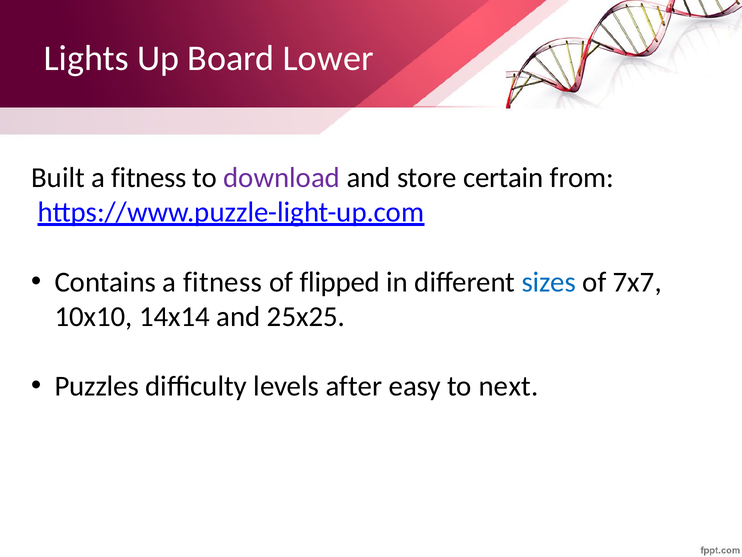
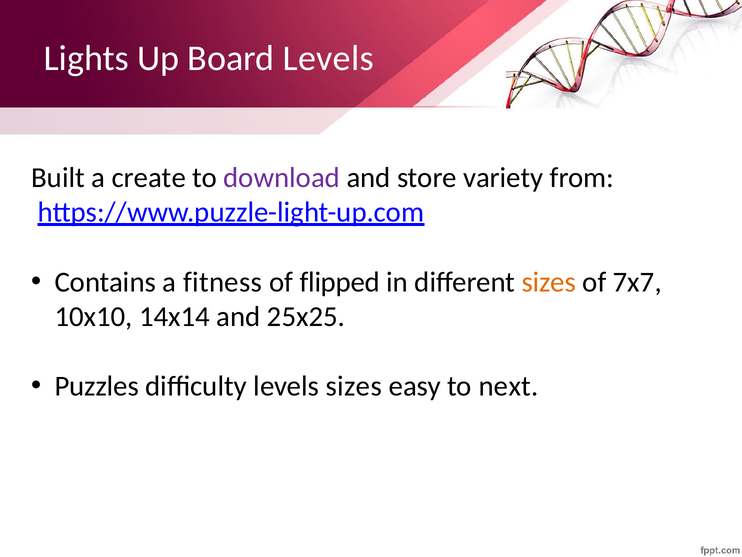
Board Lower: Lower -> Levels (328, 58)
Built a fitness: fitness -> create (149, 177)
certain: certain -> variety (503, 177)
sizes colour: blue -> orange (549, 282)
levels after: after -> sizes (354, 386)
